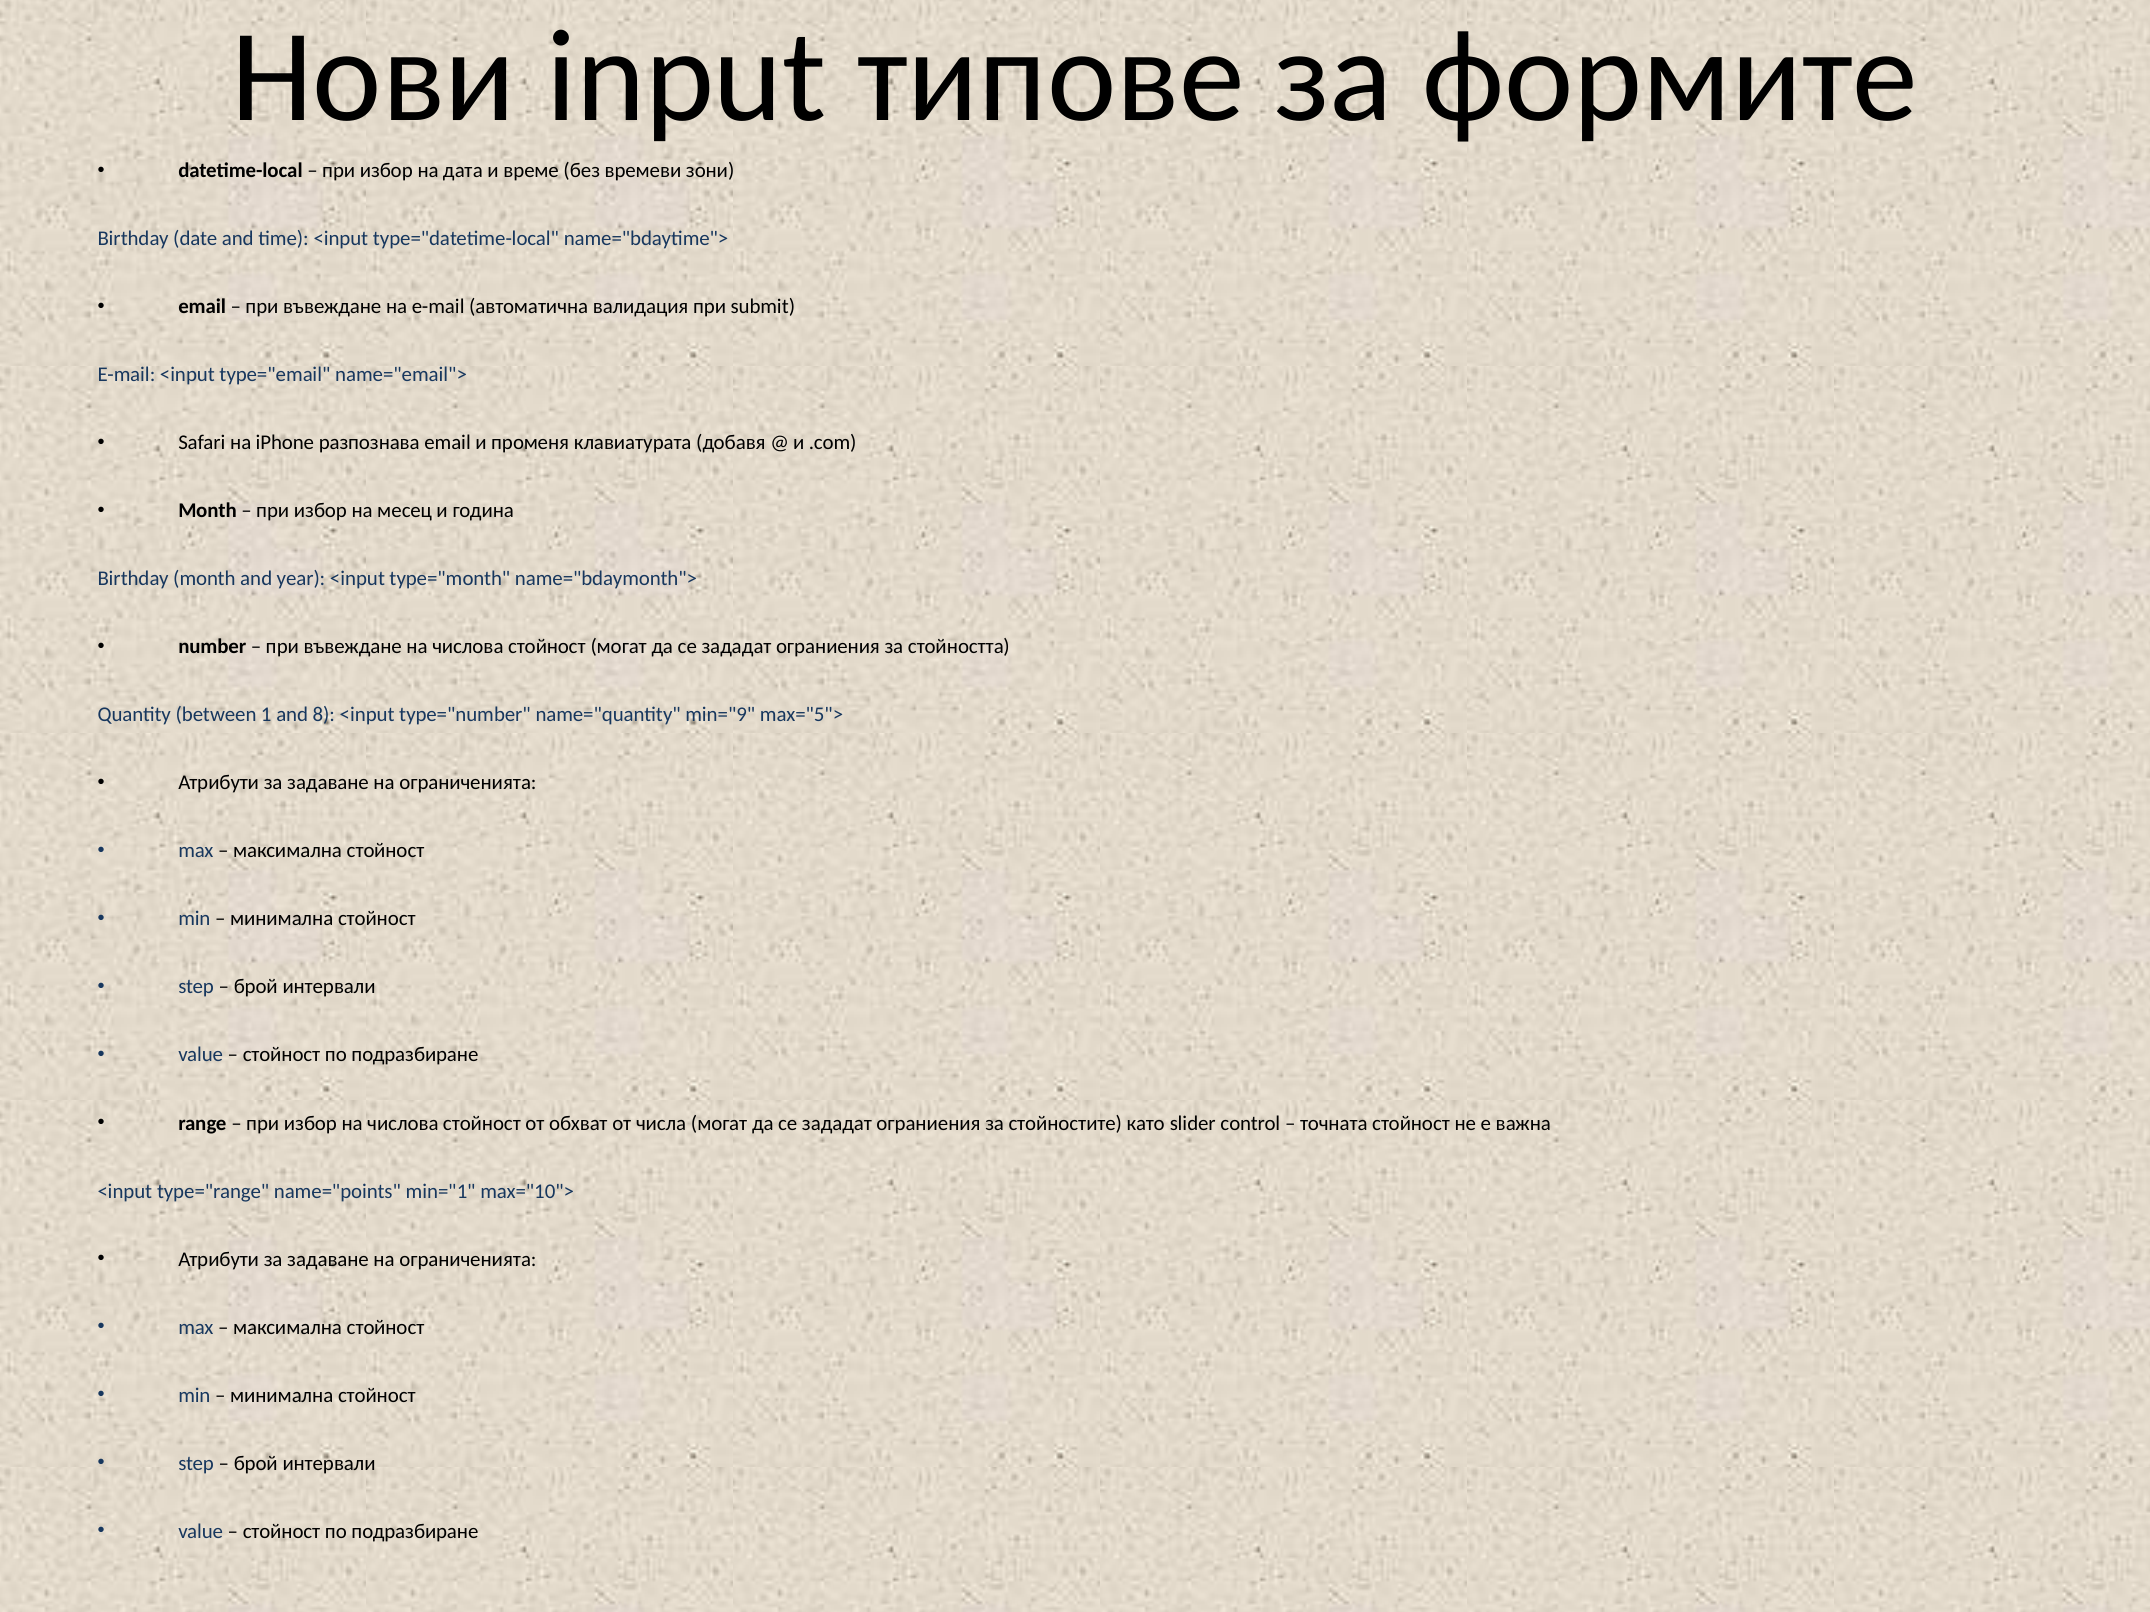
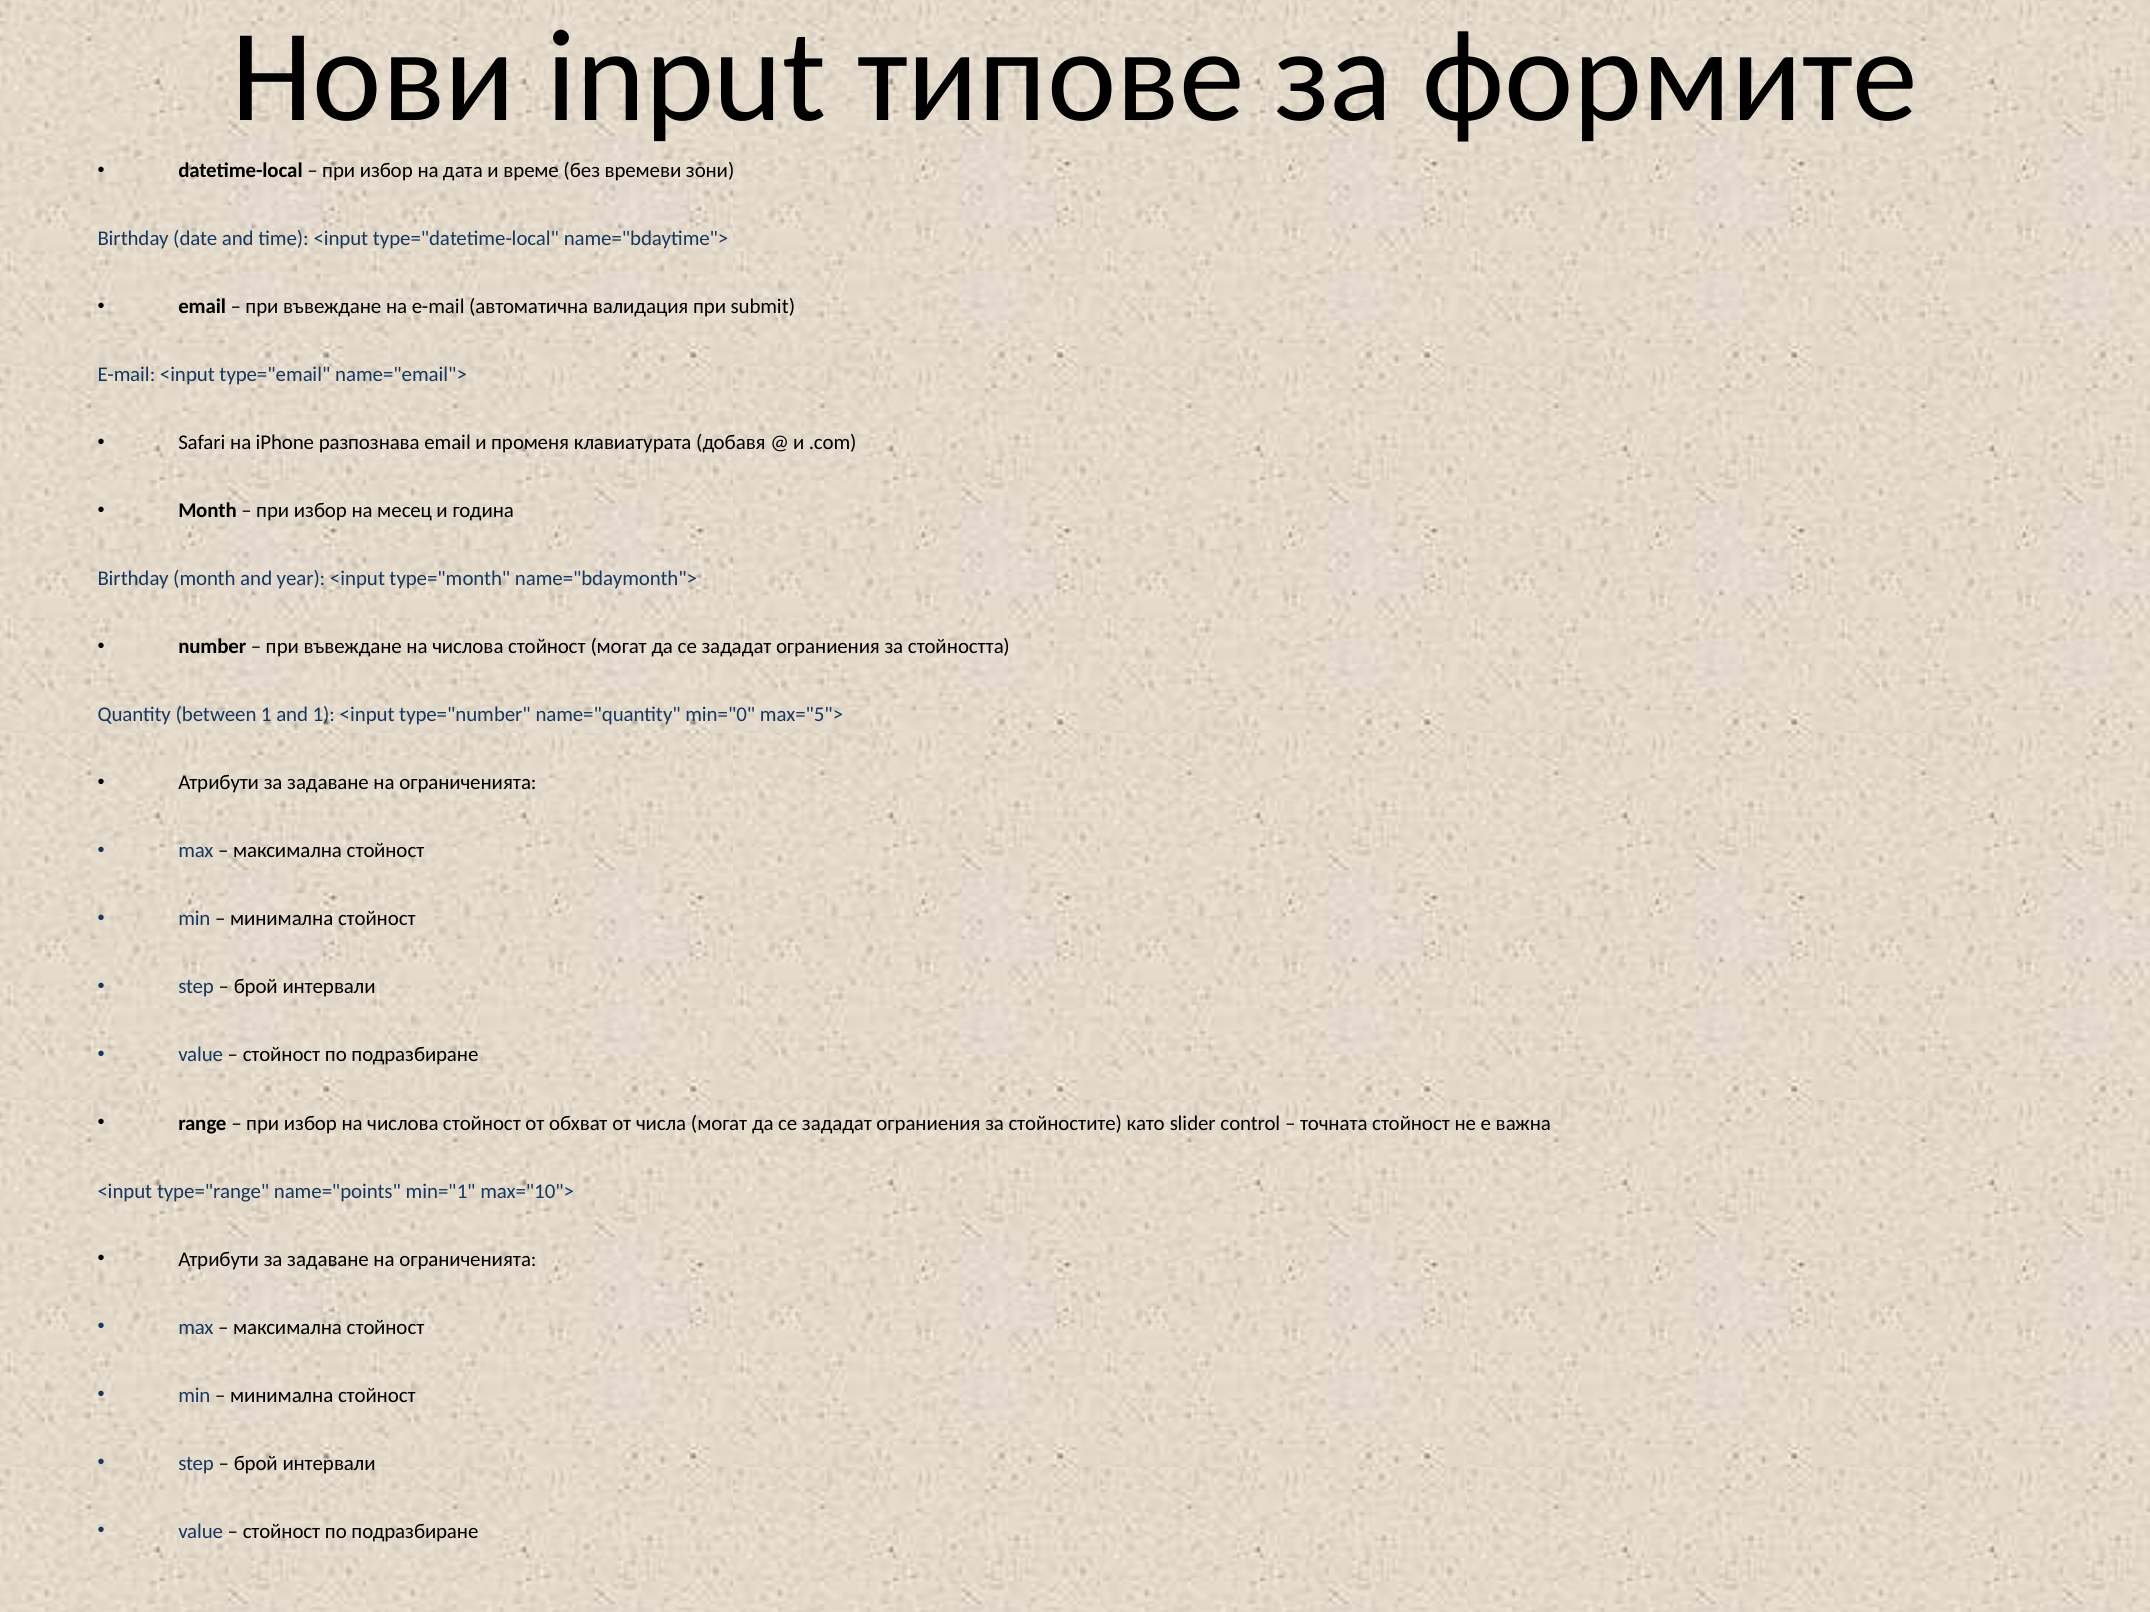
and 8: 8 -> 1 (324, 715)
min="9: min="9 -> min="0 (720, 715)
